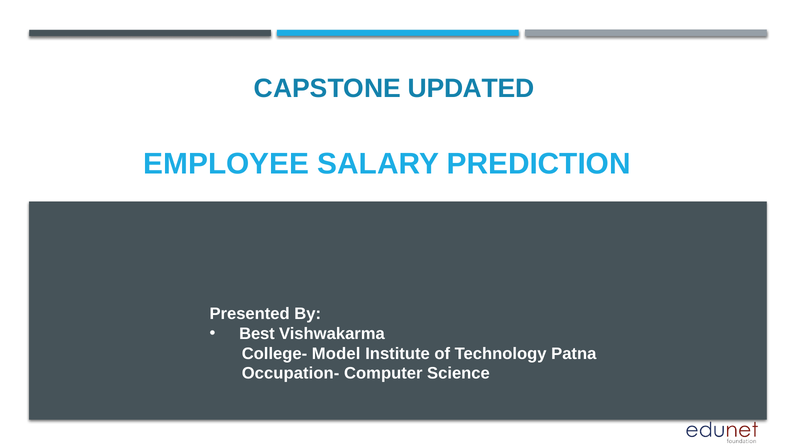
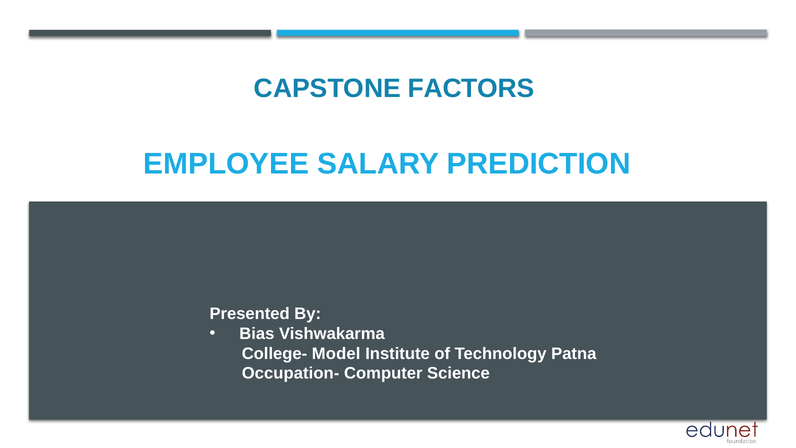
UPDATED: UPDATED -> FACTORS (471, 88)
Best: Best -> Bias (257, 333)
